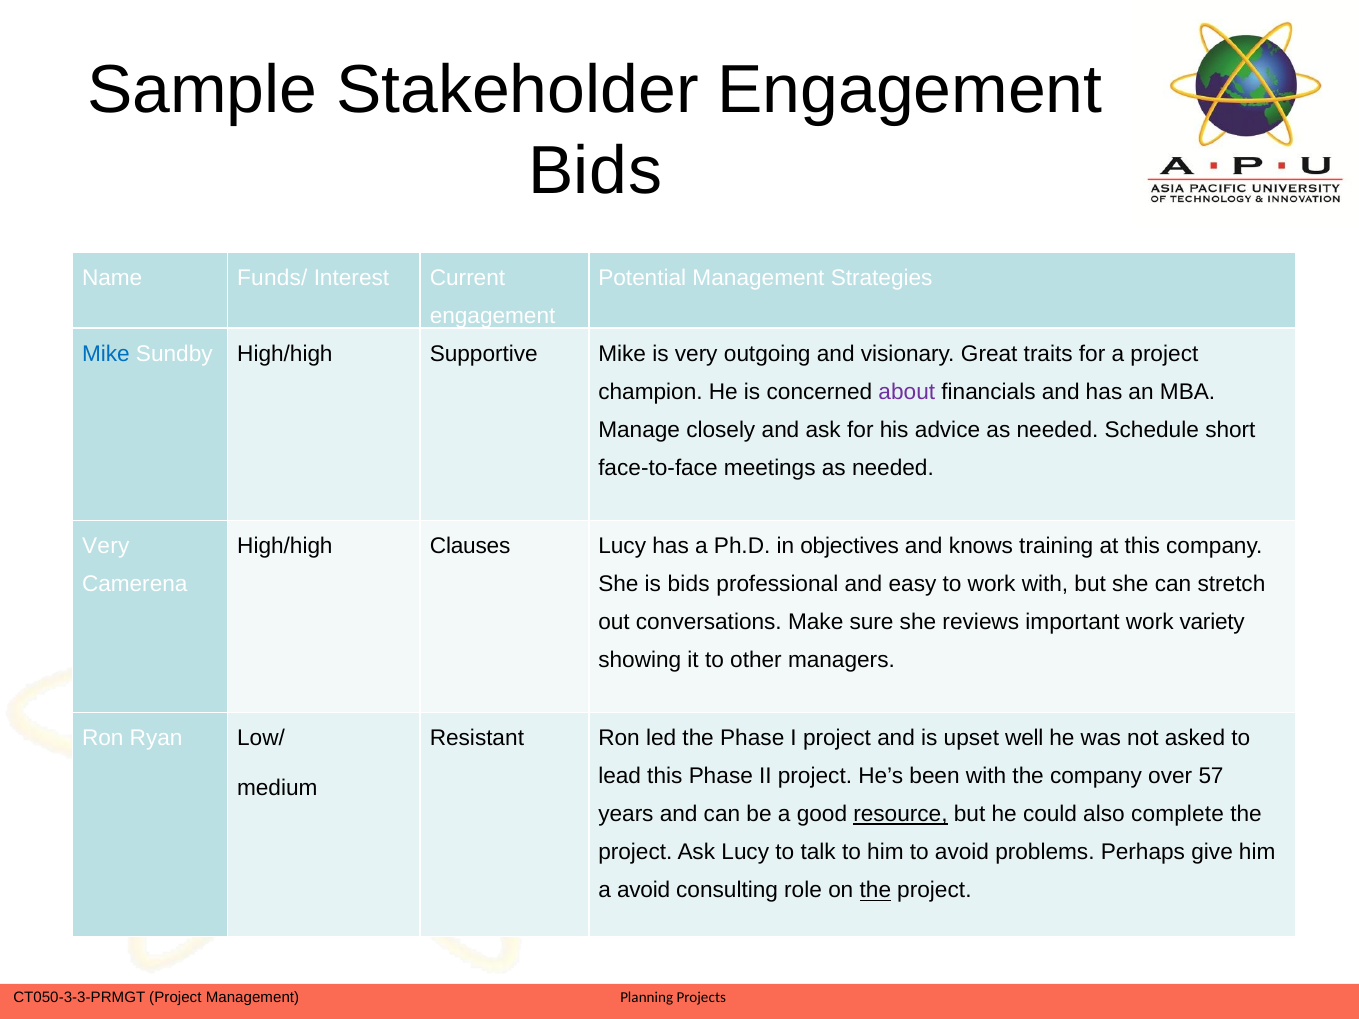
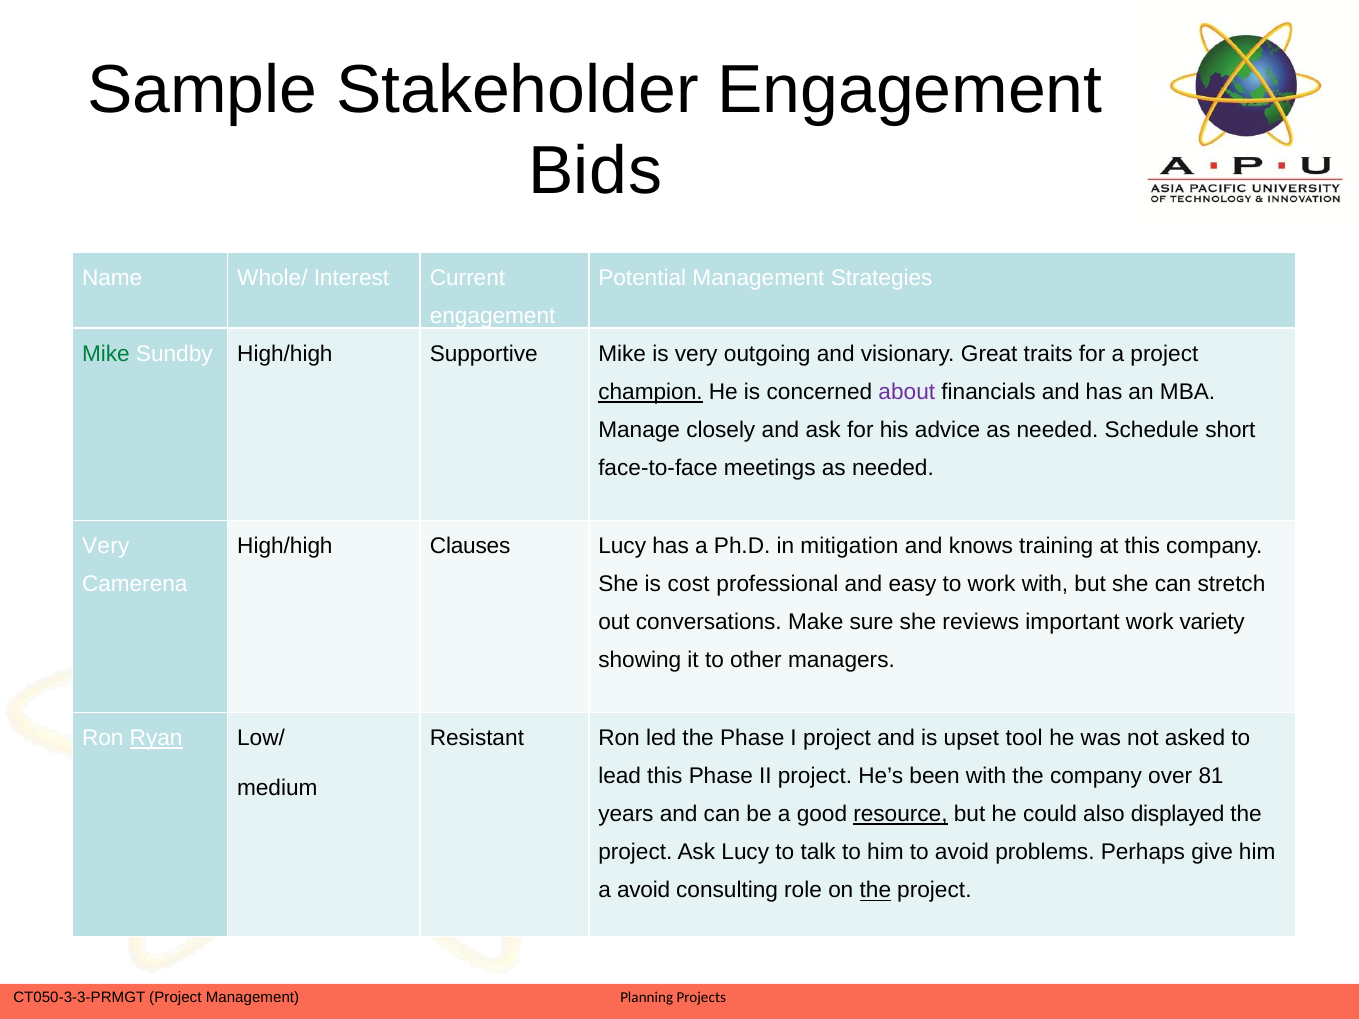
Funds/: Funds/ -> Whole/ (272, 278)
Mike colour: blue -> green (106, 354)
champion underline: none -> present (650, 392)
objectives: objectives -> mitigation (849, 546)
is bids: bids -> cost (689, 584)
Ryan underline: none -> present (156, 739)
well: well -> tool (1024, 739)
57: 57 -> 81 (1211, 777)
complete: complete -> displayed (1178, 815)
